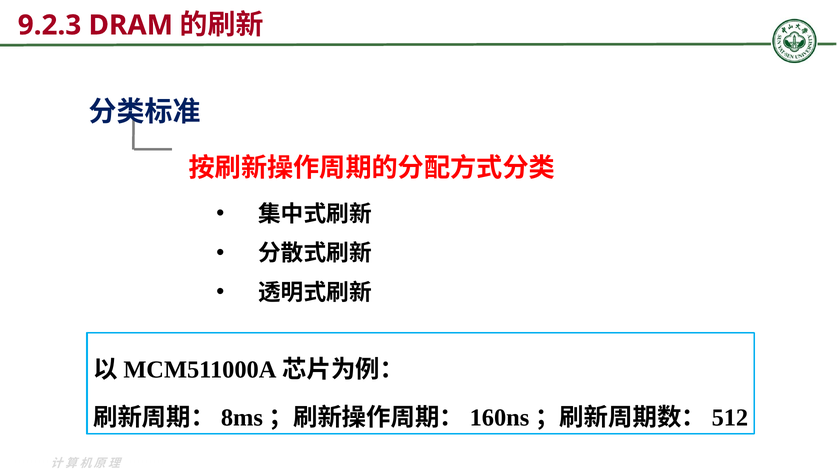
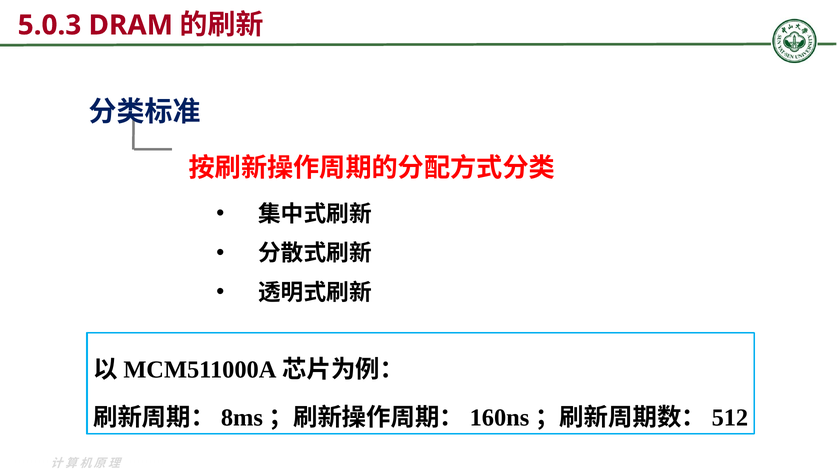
9.2.3: 9.2.3 -> 5.0.3 (49, 25)
